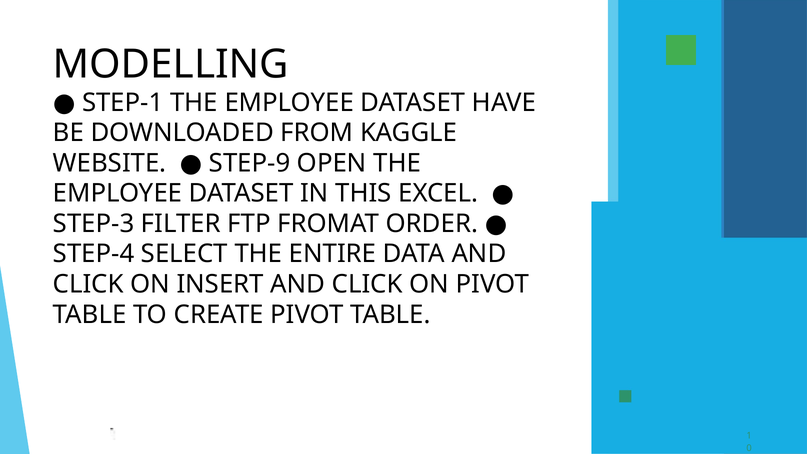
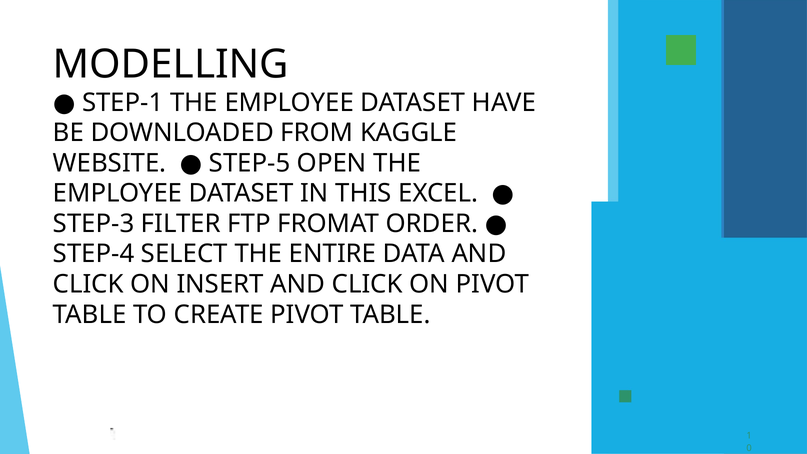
STEP-9: STEP-9 -> STEP-5 (250, 163)
